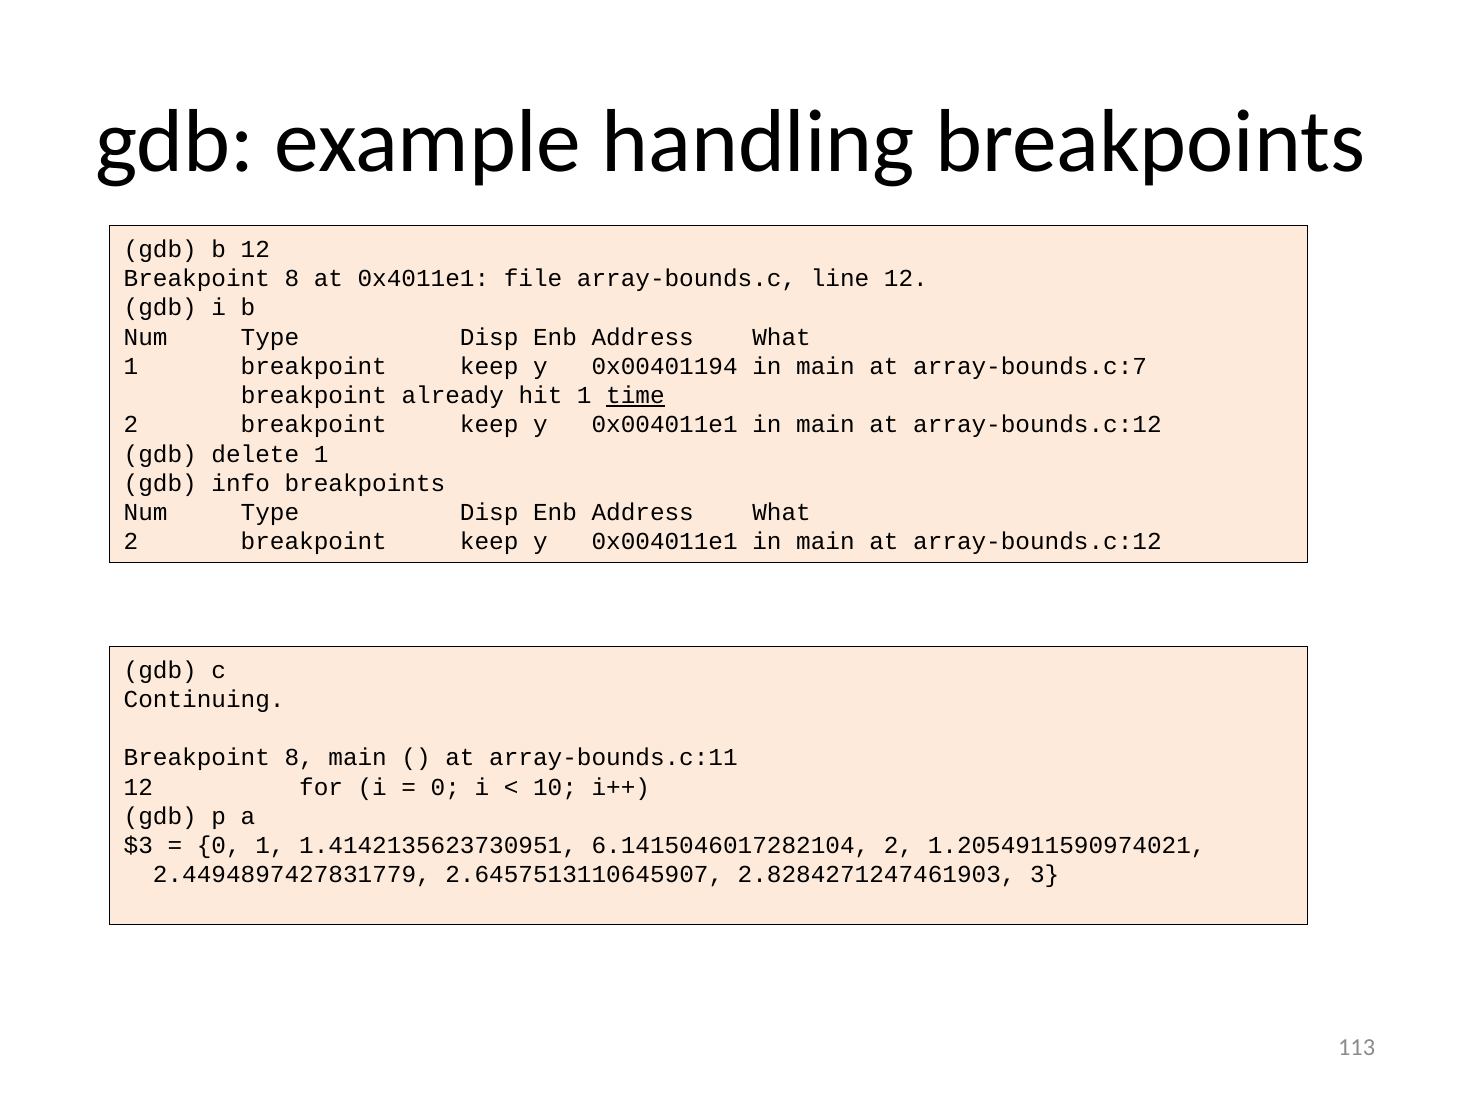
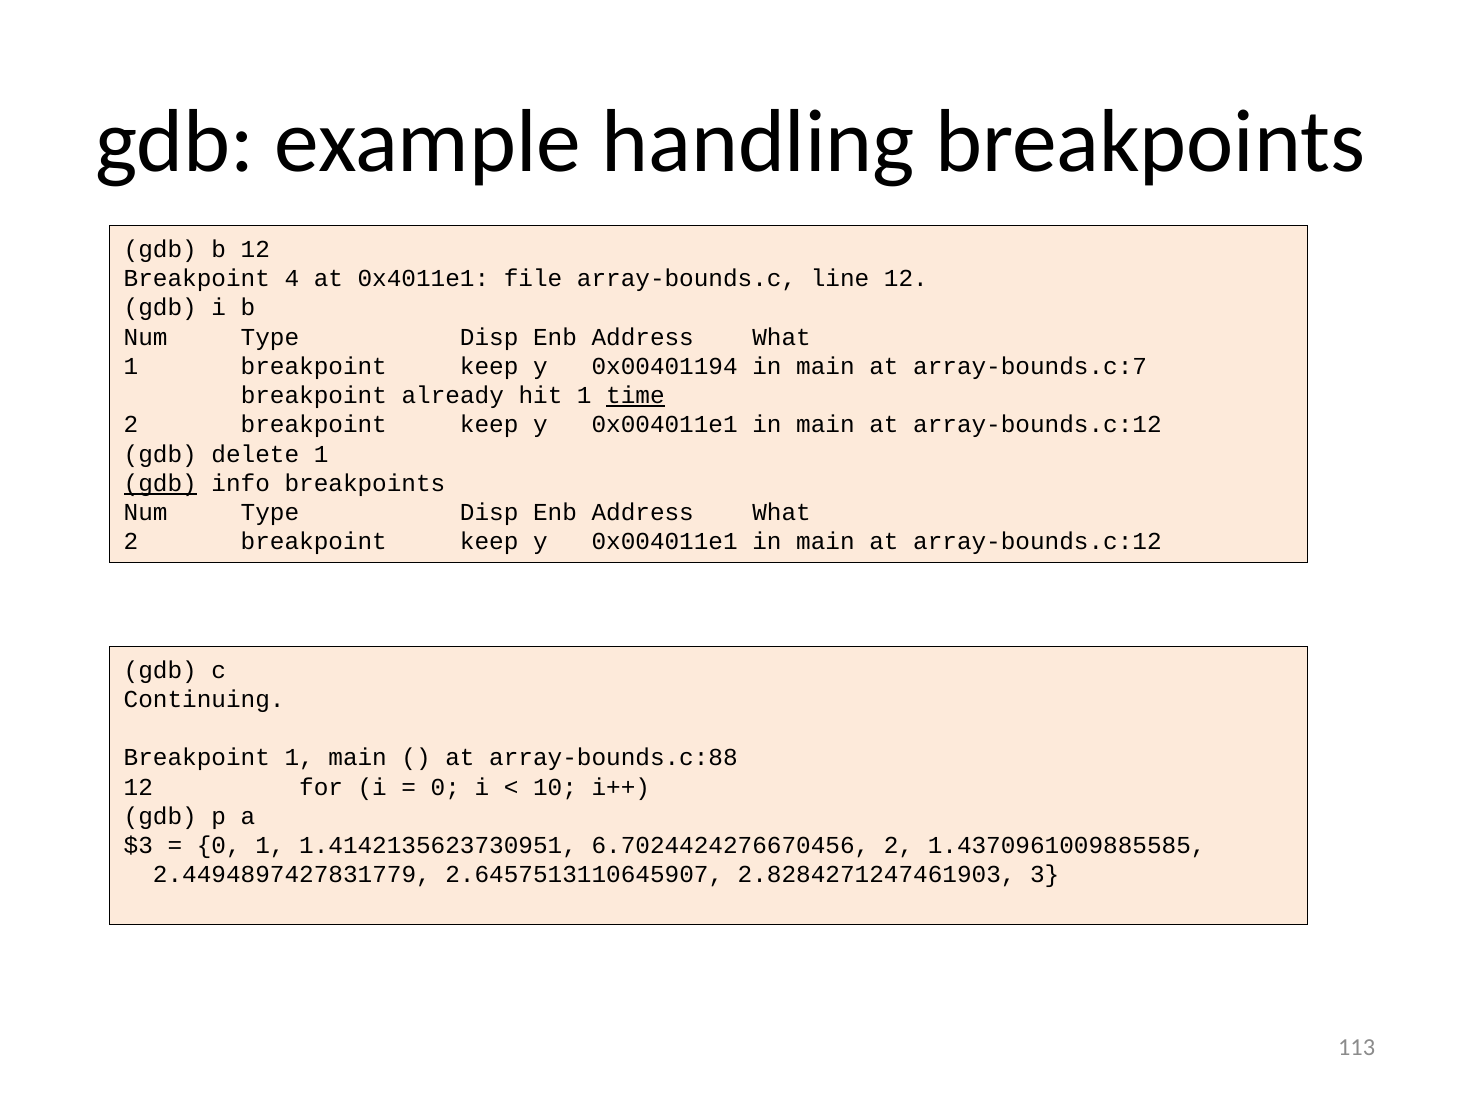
8: 8 -> 4 (292, 279)
gdb underline: none -> present (160, 484)
8: 8 -> 1 (299, 758)
array-bounds.c:11: array-bounds.c:11 -> array-bounds.c:88 (613, 758)
6.1415046017282104: 6.1415046017282104 -> 6.7024424276670456 (730, 846)
1.2054911590974021: 1.2054911590974021 -> 1.4370961009885585 (1067, 846)
